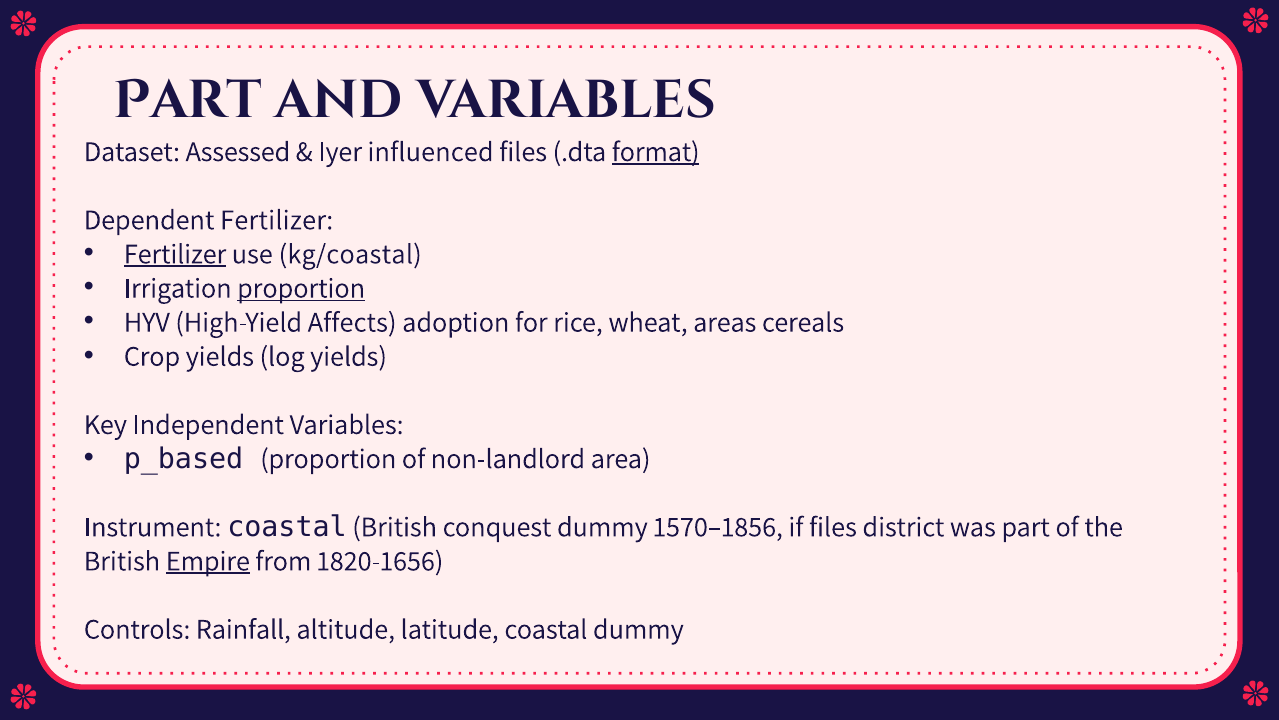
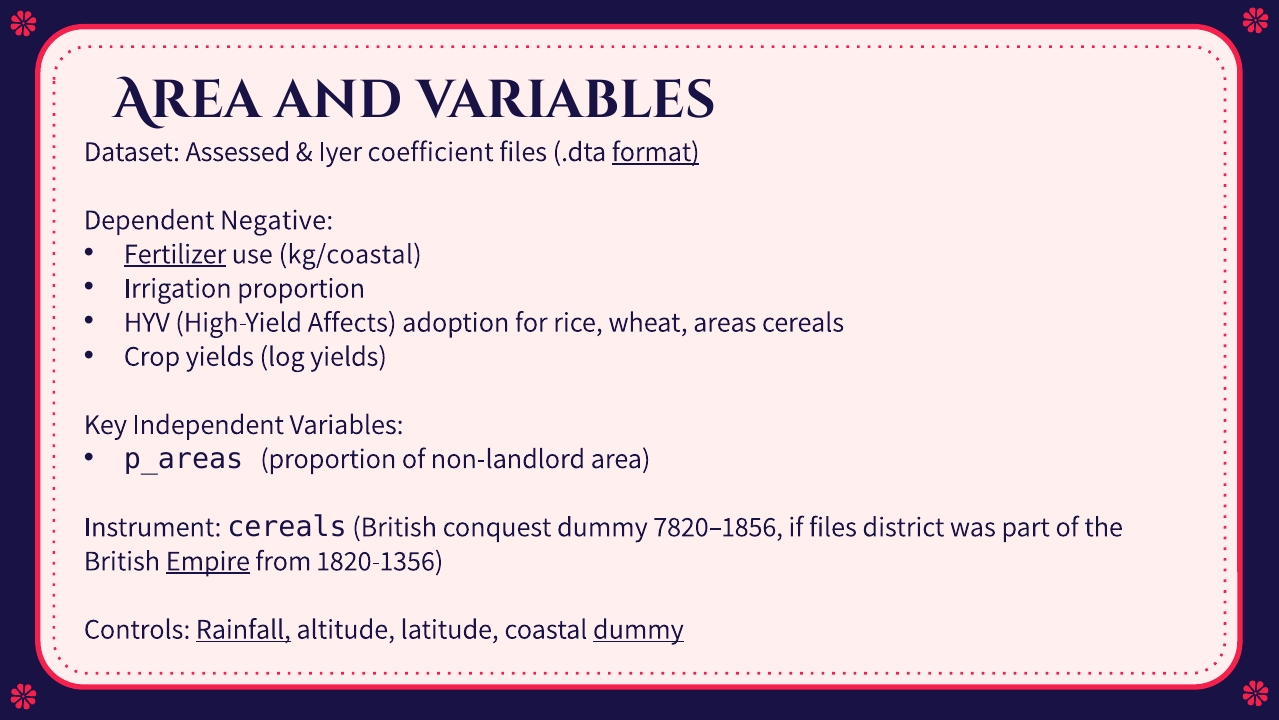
Part: Part -> Area (188, 100)
influenced: influenced -> coefficient (431, 152)
Dependent Fertilizer: Fertilizer -> Negative (277, 220)
proportion underline: present -> none (301, 288)
p_based: p_based -> p_areas (184, 458)
Instrument coastal: coastal -> cereals (287, 527)
1570–1856: 1570–1856 -> 7820–1856 (718, 527)
1820-1656: 1820-1656 -> 1820-1356 (380, 561)
Rainfall underline: none -> present (243, 629)
dummy underline: none -> present (638, 629)
